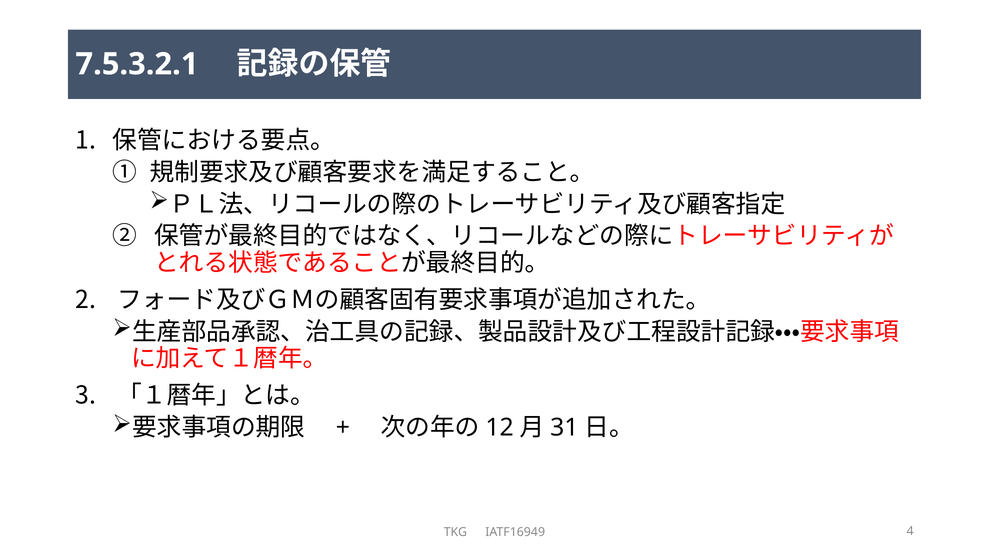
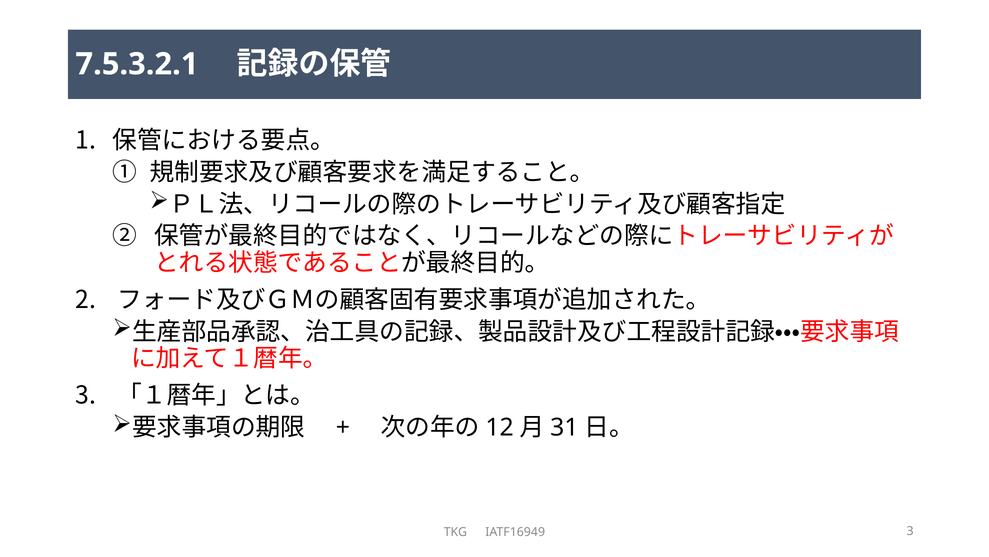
IATF16949 4: 4 -> 3 (910, 530)
